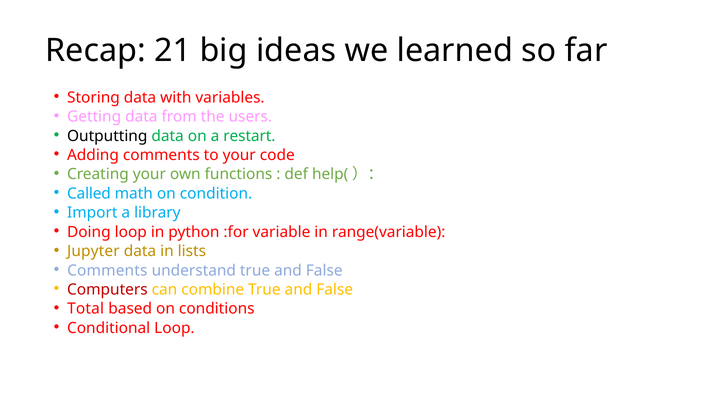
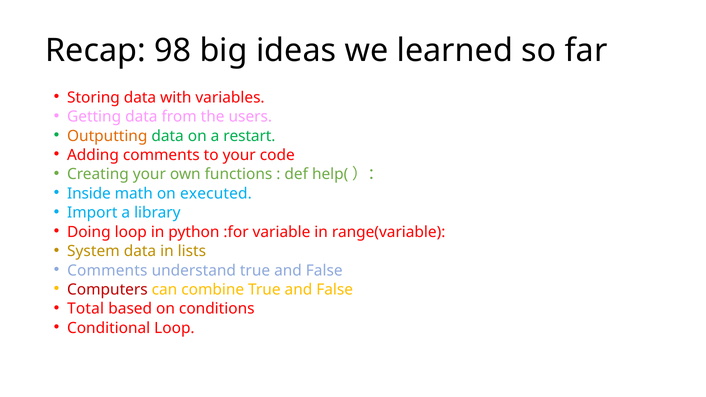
21: 21 -> 98 (173, 51)
Outputting colour: black -> orange (107, 136)
Called: Called -> Inside (89, 194)
condition: condition -> executed (216, 194)
Jupyter: Jupyter -> System (93, 251)
